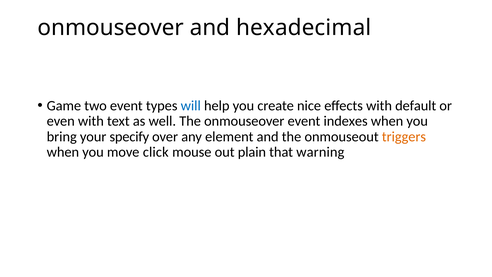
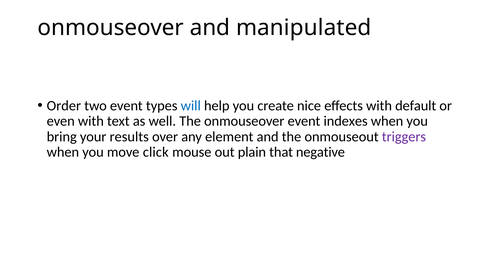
hexadecimal: hexadecimal -> manipulated (304, 28)
Game: Game -> Order (64, 106)
specify: specify -> results (129, 137)
triggers colour: orange -> purple (404, 137)
warning: warning -> negative (320, 152)
